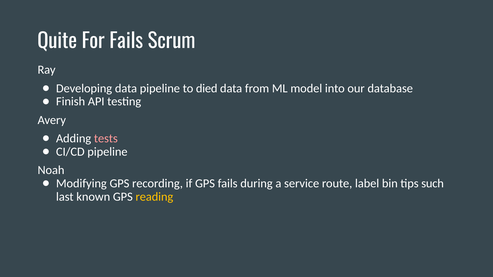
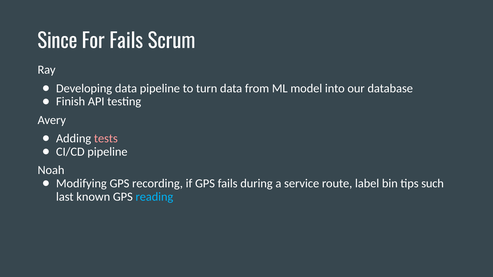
Quite: Quite -> Since (57, 41)
died: died -> turn (207, 88)
reading colour: yellow -> light blue (154, 197)
